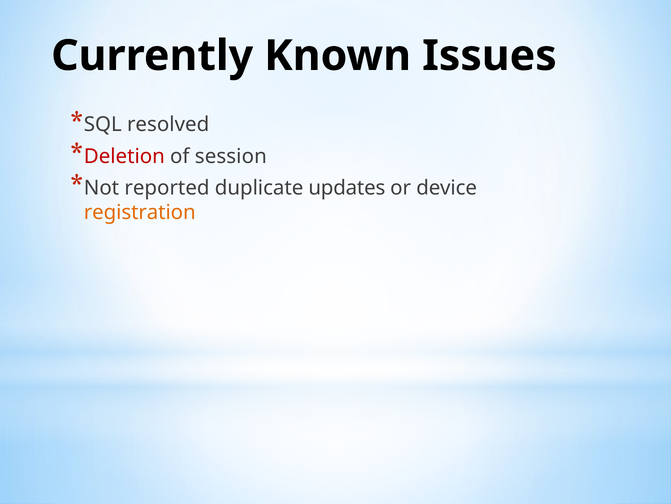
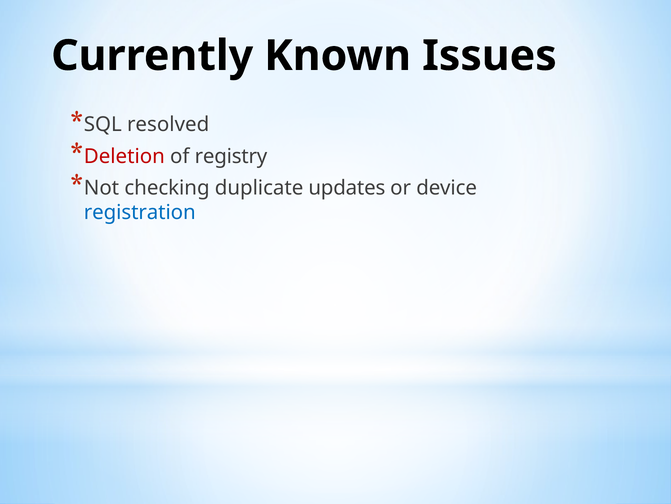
session: session -> registry (231, 156)
reported: reported -> checking (167, 188)
registration colour: orange -> blue (140, 212)
